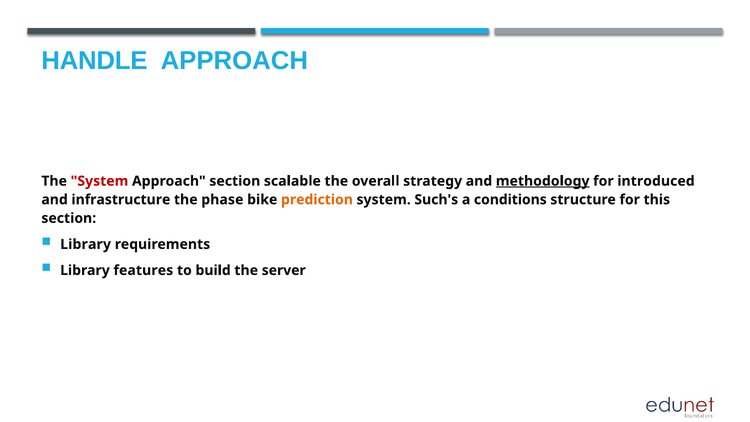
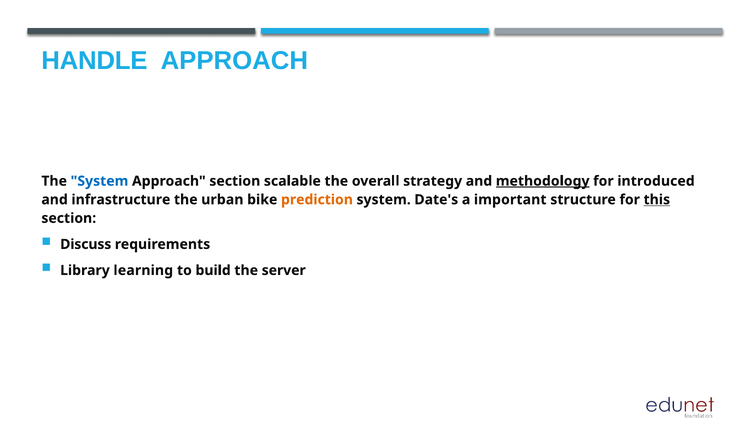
System colour: red -> blue (99, 181)
phase: phase -> urban (222, 200)
Such's: Such's -> Date's (436, 200)
conditions: conditions -> important (510, 200)
this underline: none -> present (657, 200)
Library: Library -> Discuss (86, 244)
features: features -> learning (143, 270)
